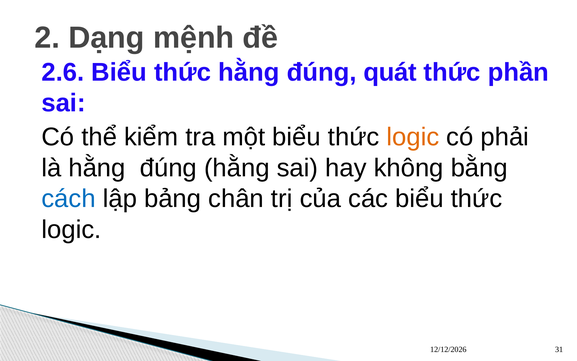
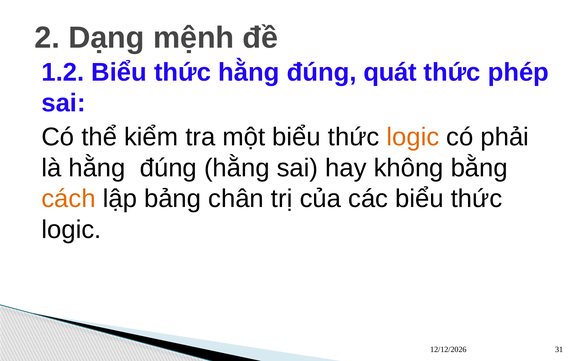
2.6: 2.6 -> 1.2 (63, 72)
phần: phần -> phép (518, 72)
cách colour: blue -> orange (69, 199)
